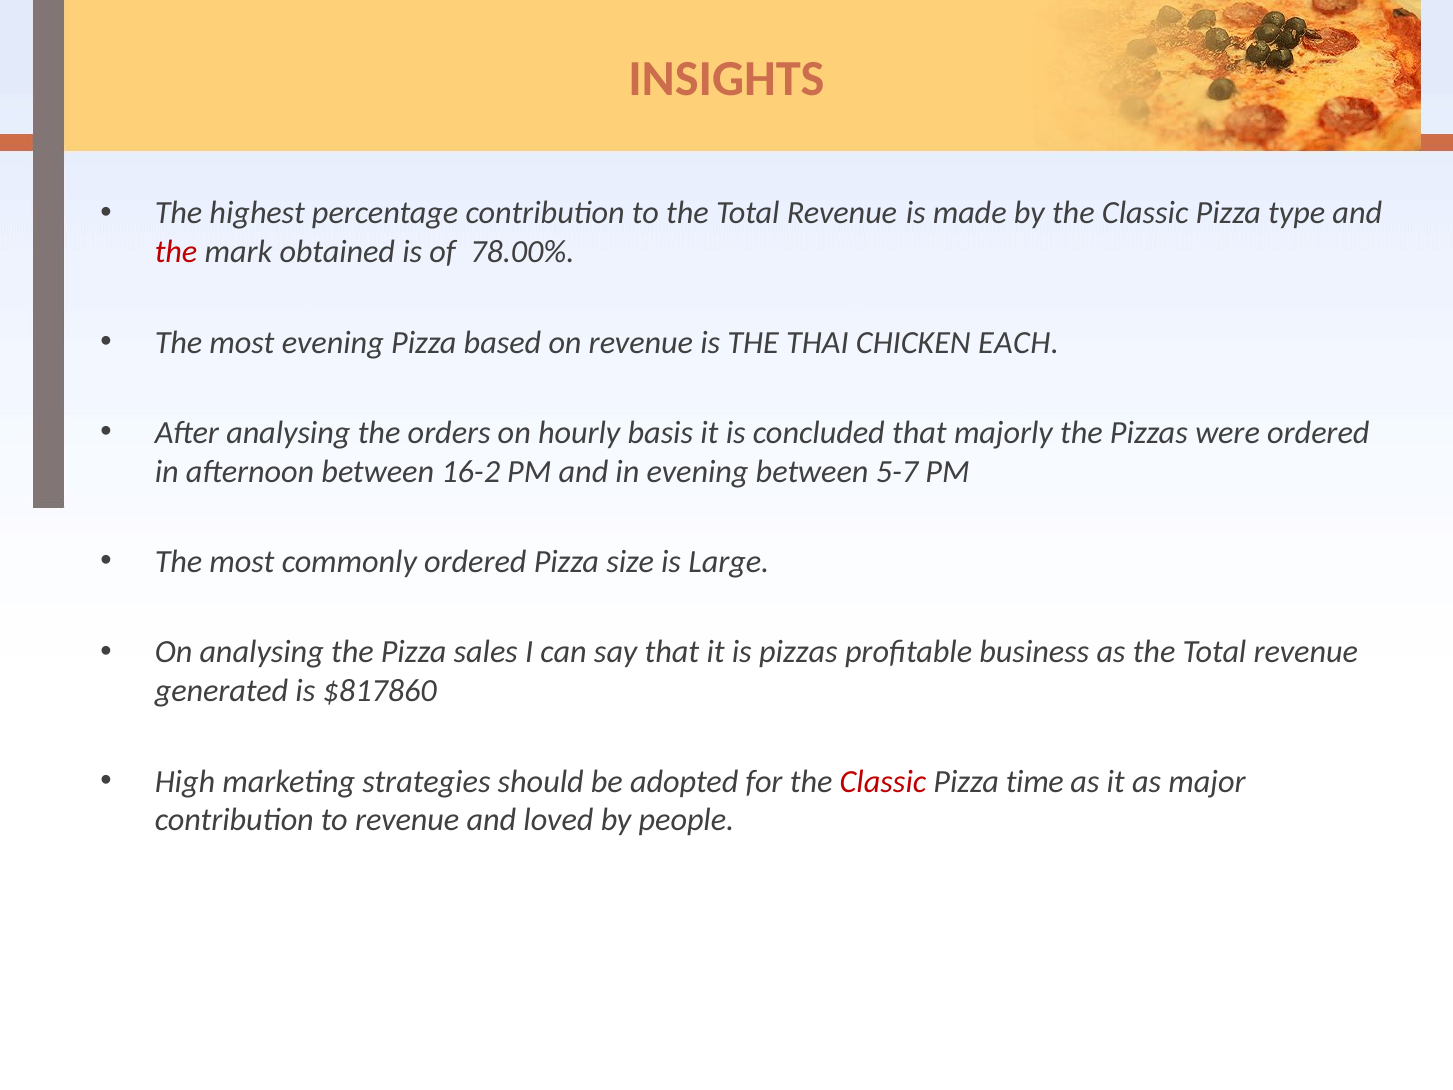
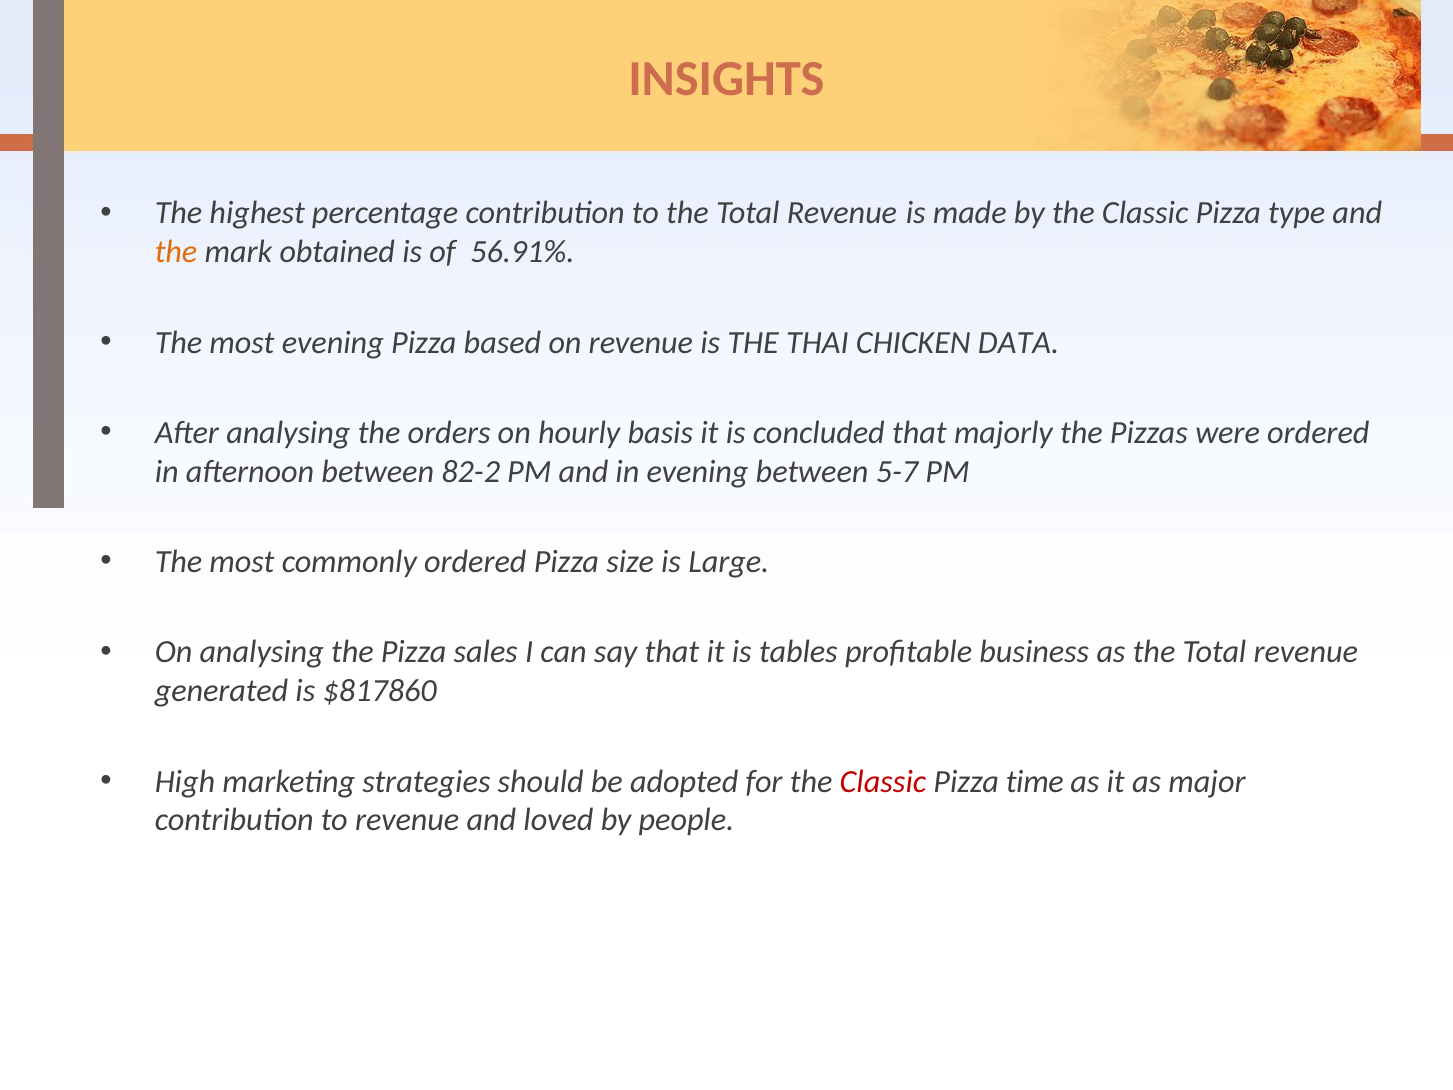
the colour: red -> orange (176, 252)
78.00%: 78.00% -> 56.91% (522, 252)
EACH: EACH -> DATA (1019, 342)
16-2: 16-2 -> 82-2 (471, 471)
is pizzas: pizzas -> tables (798, 652)
